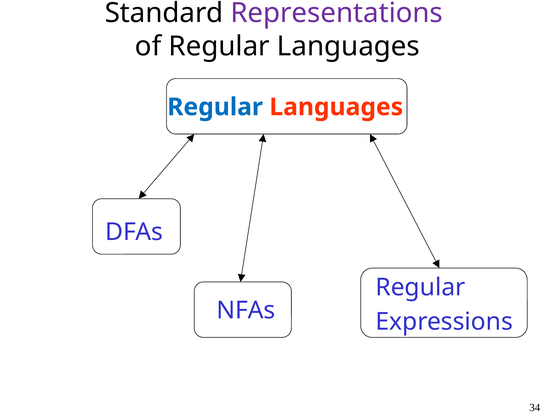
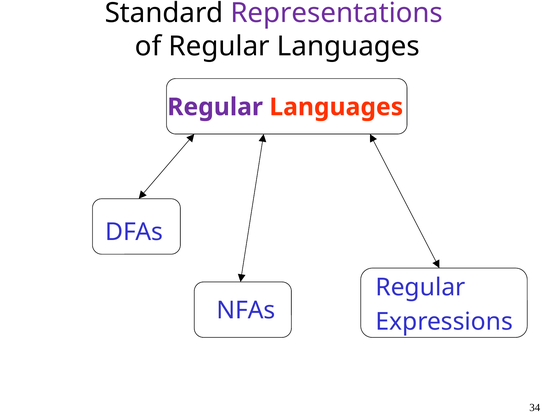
Regular colour: blue -> purple (215, 107)
